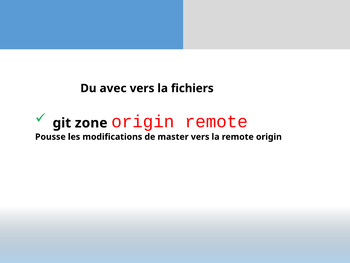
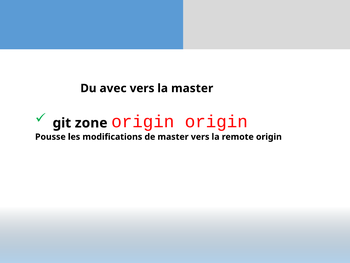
la fichiers: fichiers -> master (192, 88)
origin remote: remote -> origin (216, 121)
